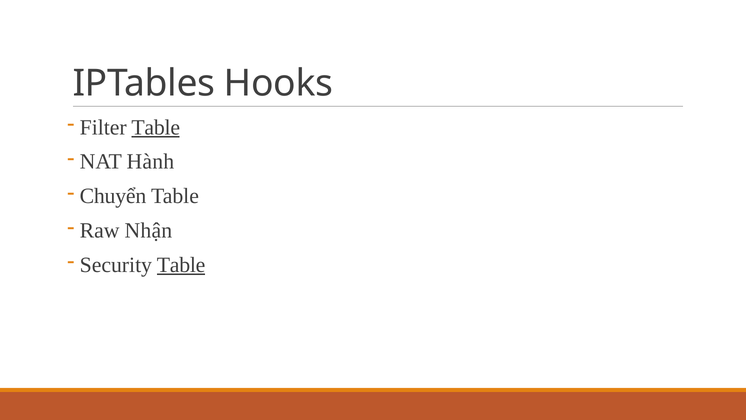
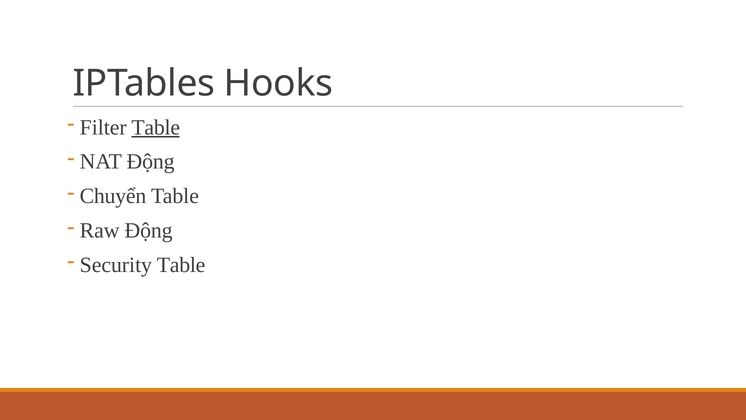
NAT Hành: Hành -> Động (151, 162)
Raw Nhận: Nhận -> Động (149, 230)
Table underline: present -> none (181, 265)
